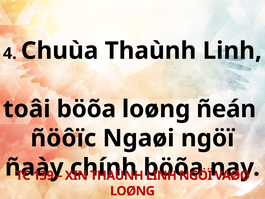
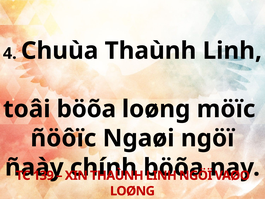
ñeán: ñeán -> möïc (226, 109)
